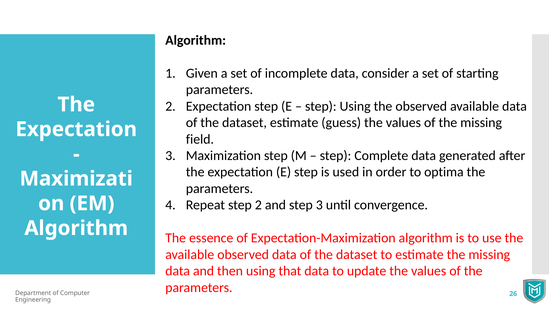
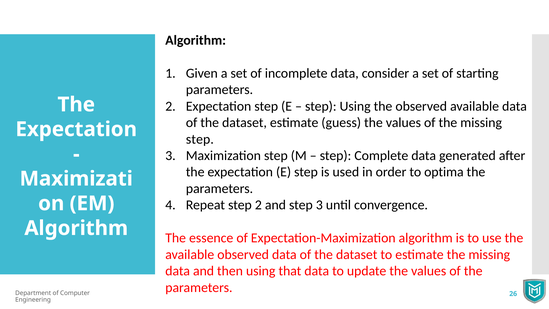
field: field -> step (200, 139)
